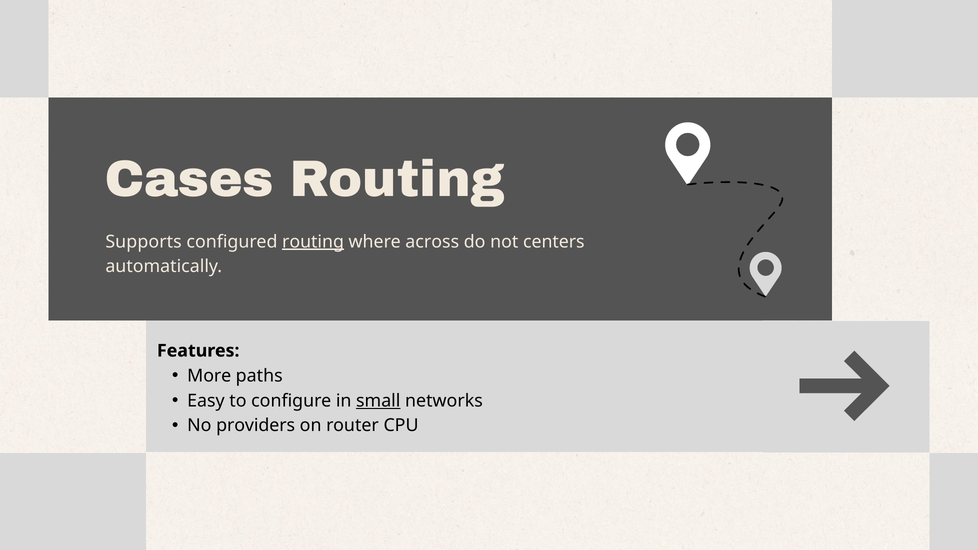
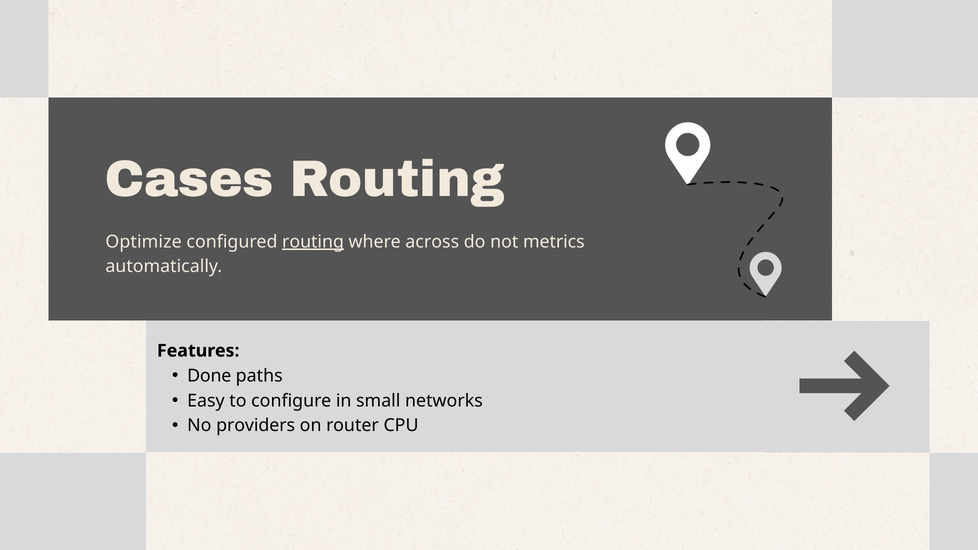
Supports: Supports -> Optimize (144, 242)
centers: centers -> metrics (554, 242)
More: More -> Done (209, 376)
small underline: present -> none (378, 401)
